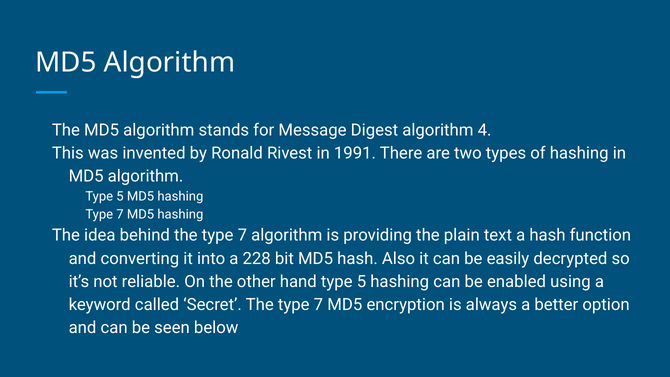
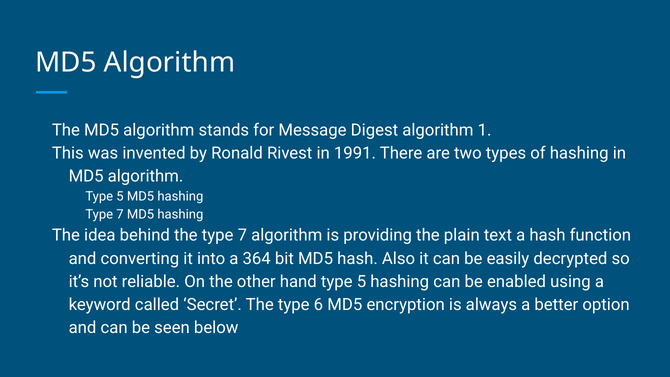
4: 4 -> 1 (485, 130)
228: 228 -> 364 (257, 258)
Secret The type 7: 7 -> 6 (318, 305)
